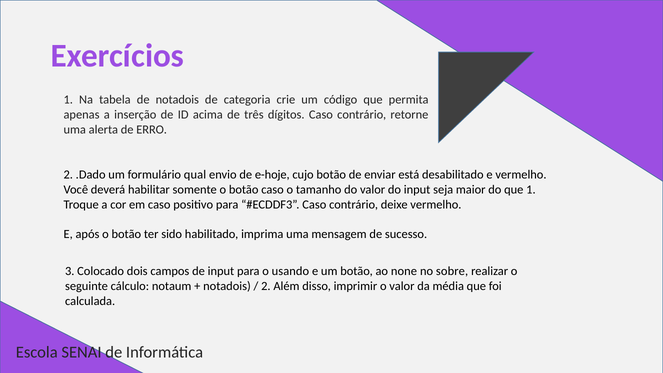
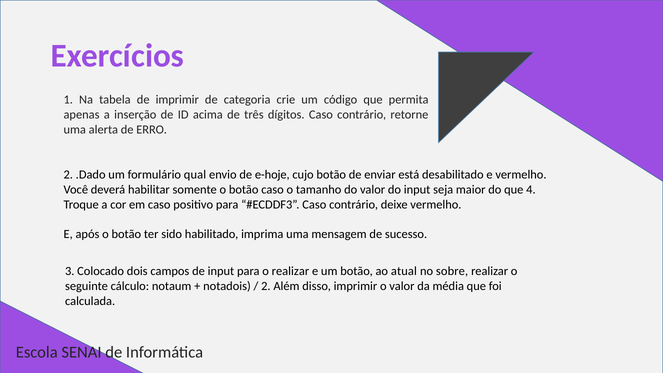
de notadois: notadois -> imprimir (177, 100)
que 1: 1 -> 4 (531, 190)
o usando: usando -> realizar (290, 271)
none: none -> atual (404, 271)
